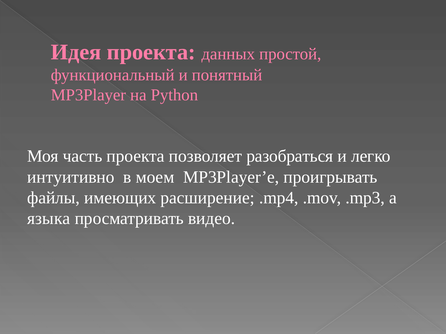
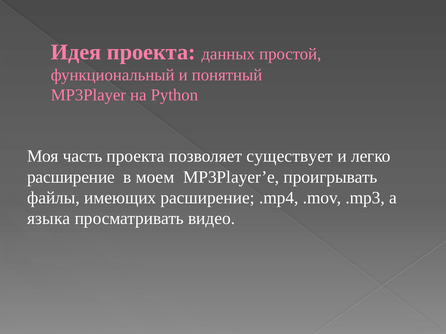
разобраться: разобраться -> существует (290, 156)
интуитивно: интуитивно -> расширение (71, 177)
